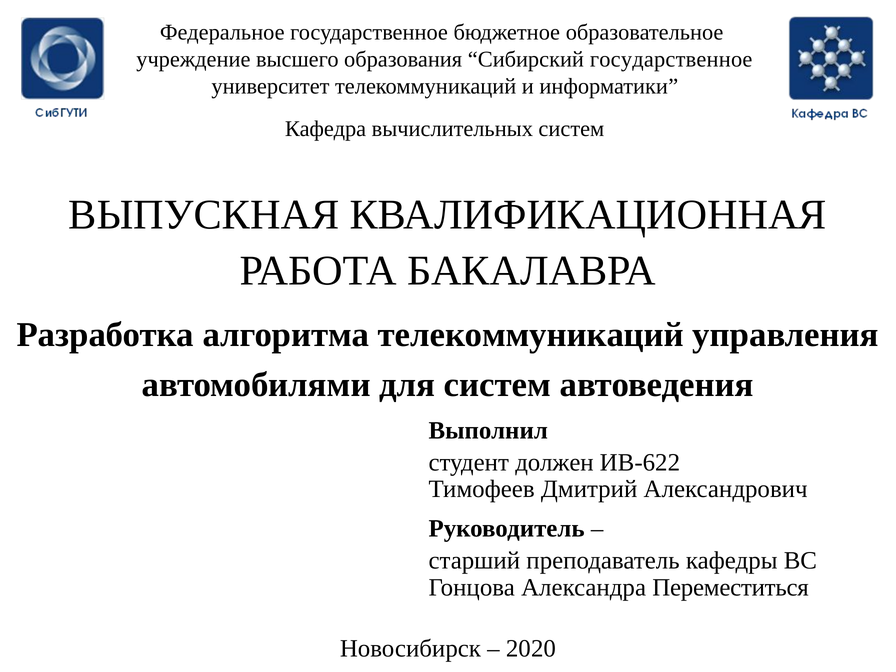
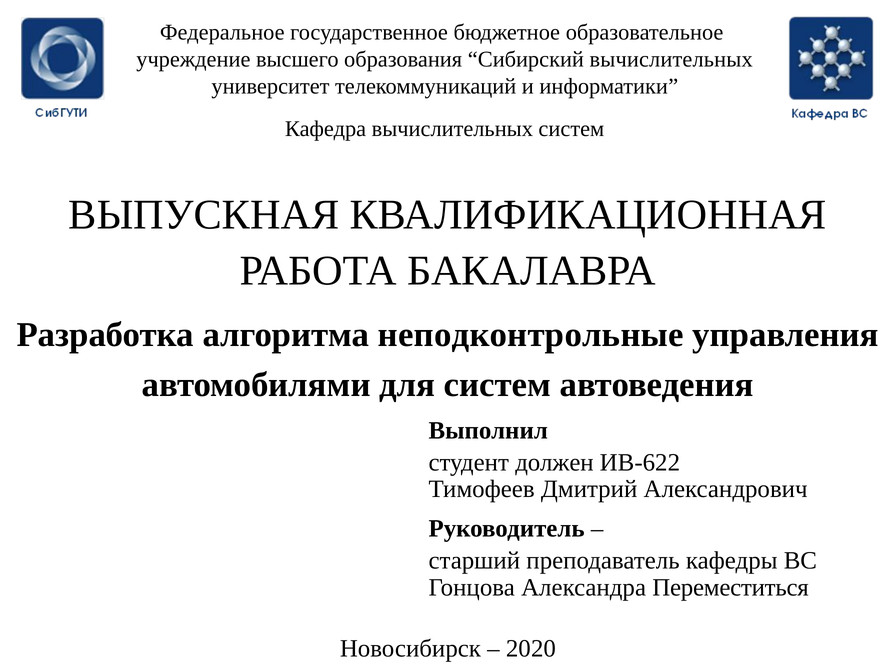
Сибирский государственное: государственное -> вычислительных (671, 59)
алгоритма телекоммуникаций: телекоммуникаций -> неподконтрольные (531, 335)
